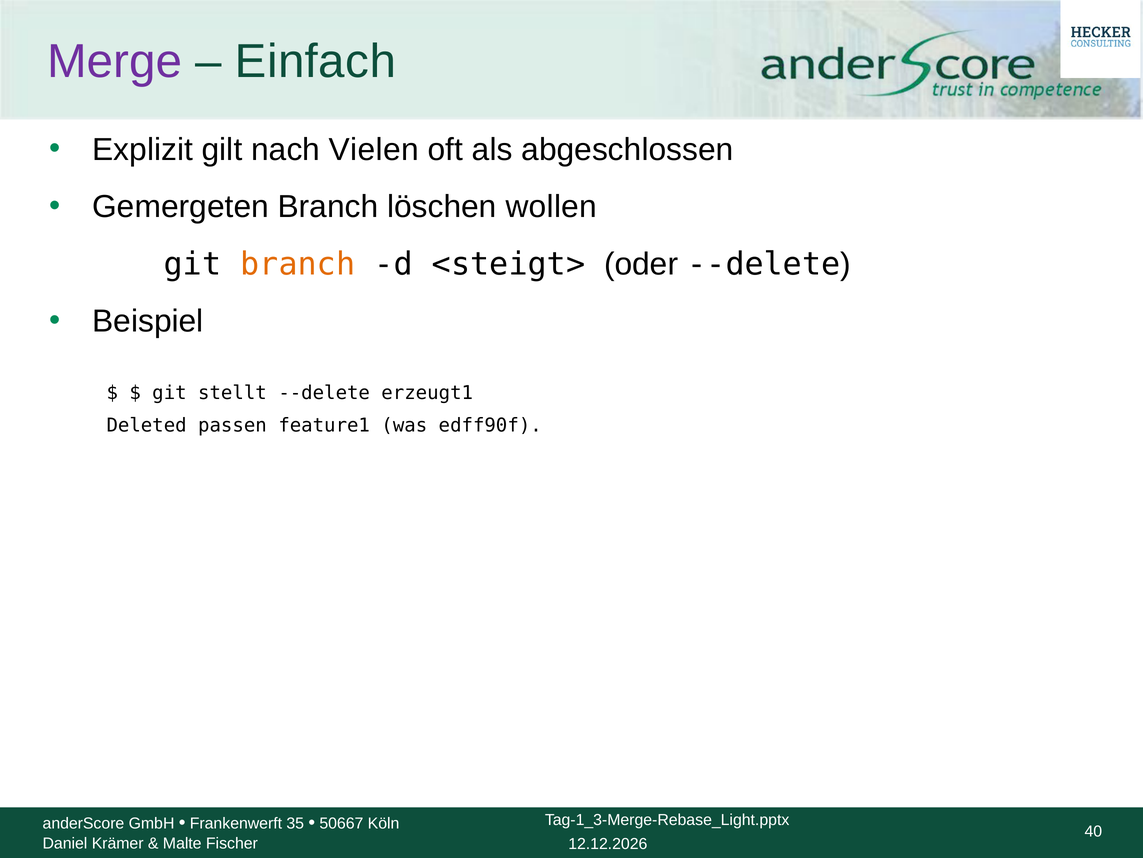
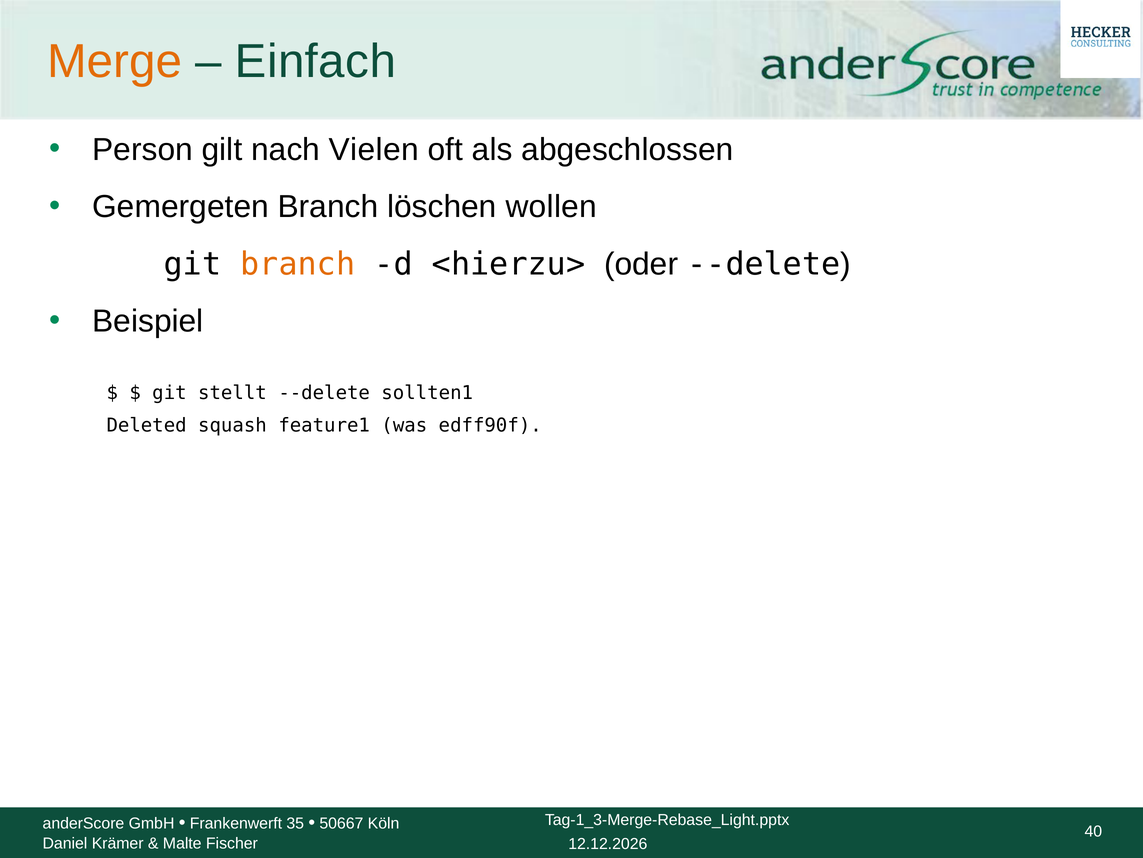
Merge colour: purple -> orange (115, 62)
Explizit: Explizit -> Person (143, 150)
<steigt>: <steigt> -> <hierzu> (508, 264)
erzeugt1: erzeugt1 -> sollten1 (427, 393)
passen: passen -> squash (232, 425)
